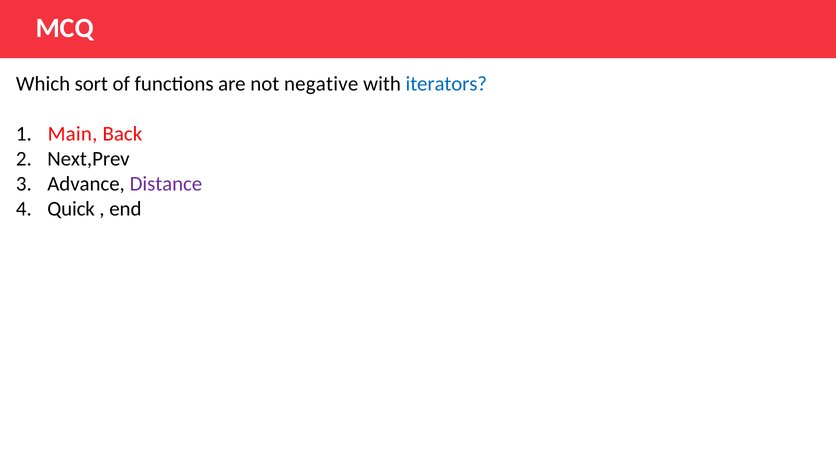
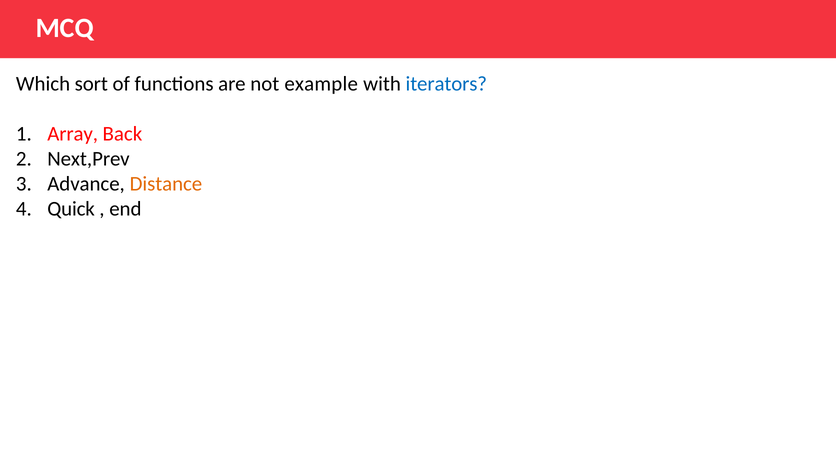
negative: negative -> example (321, 84)
Main: Main -> Array (73, 134)
Distance colour: purple -> orange (166, 184)
